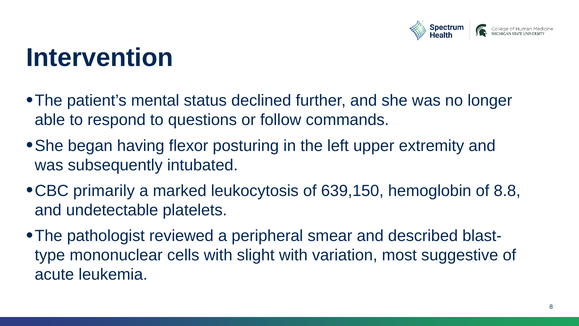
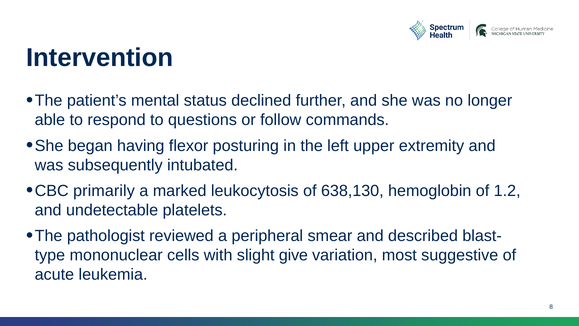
639,150: 639,150 -> 638,130 (352, 191)
8.8: 8.8 -> 1.2 (507, 191)
slight with: with -> give (293, 255)
